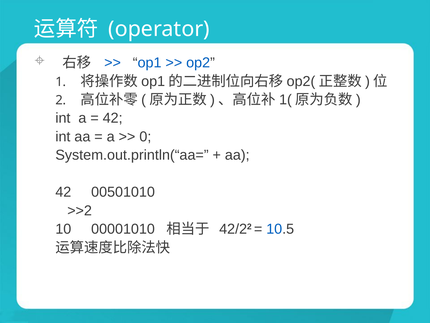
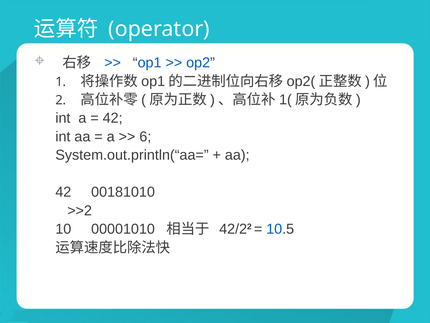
0: 0 -> 6 (145, 137)
00501010: 00501010 -> 00181010 (123, 192)
